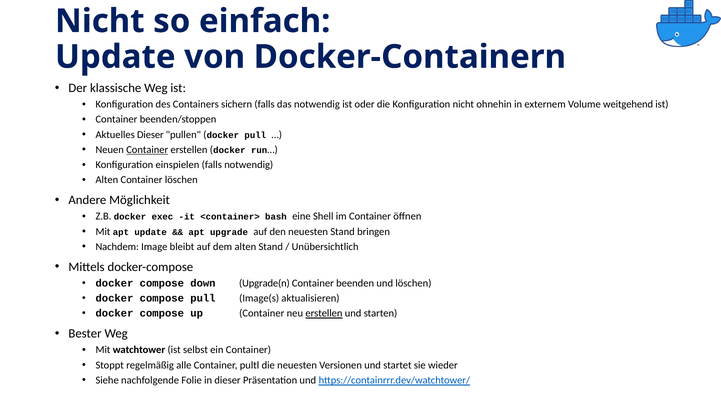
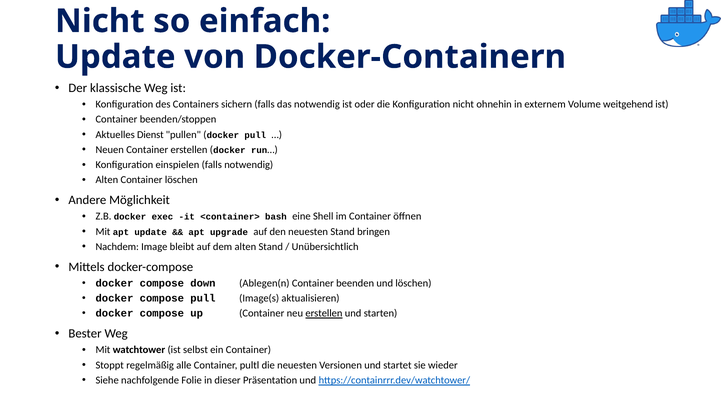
Aktuelles Dieser: Dieser -> Dienst (150, 134)
Container underline: present -> none (147, 150)
Upgrade(n: Upgrade(n -> Ablegen(n (264, 283)
